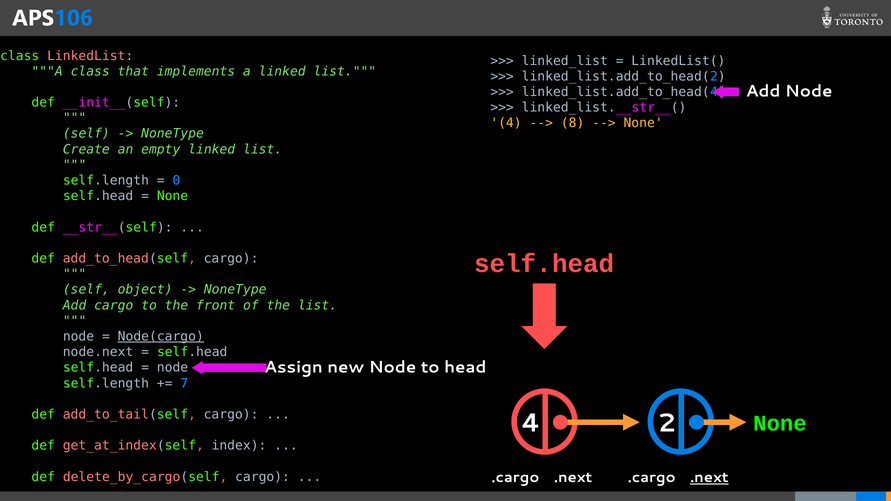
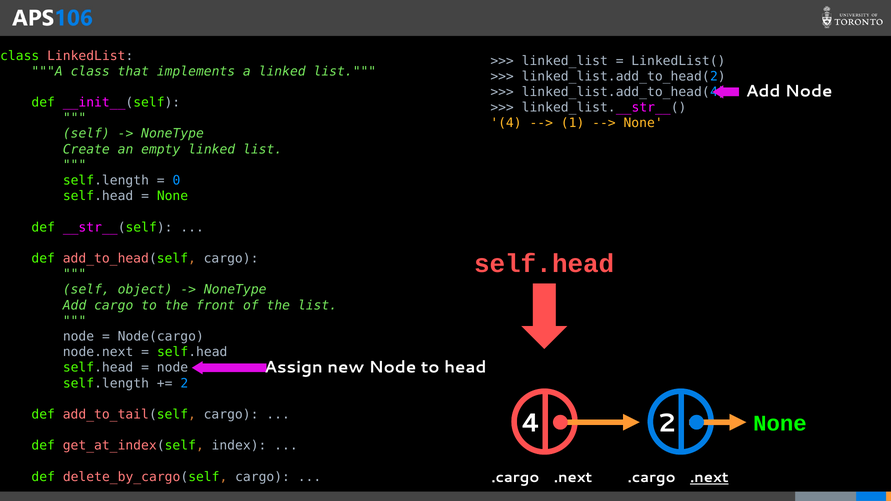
8: 8 -> 1 (573, 123)
Node(cargo underline: present -> none (161, 337)
7: 7 -> 2 (184, 383)
